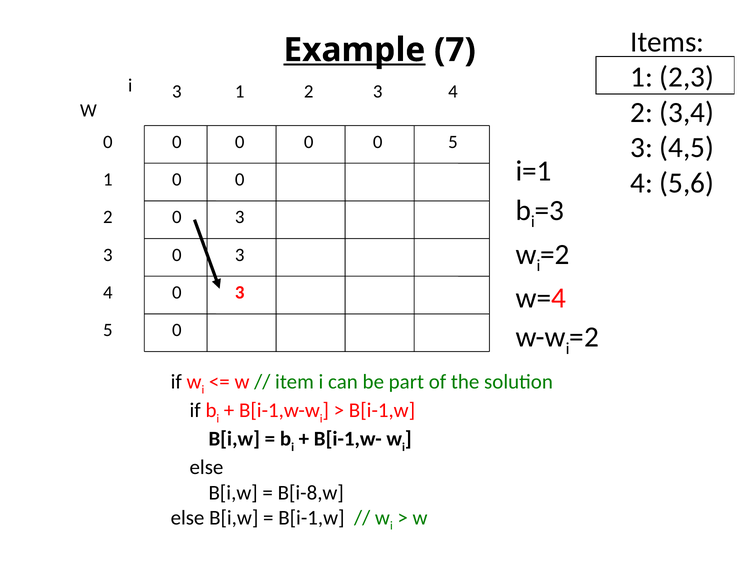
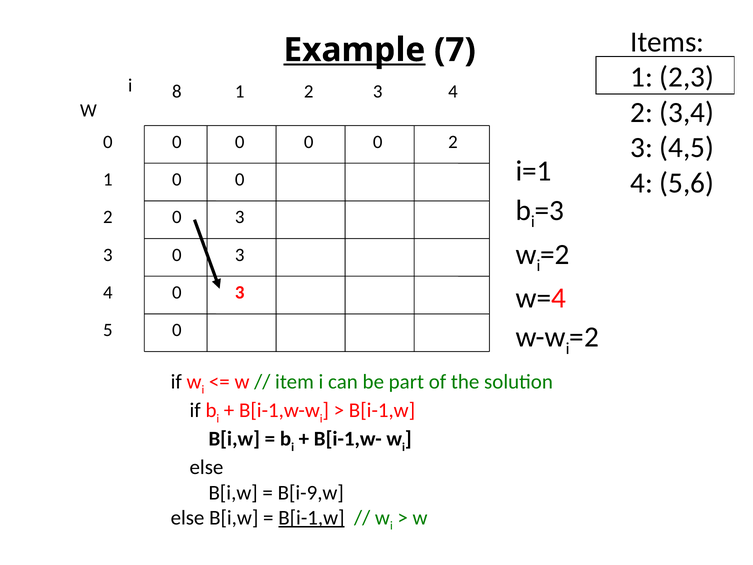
i 3: 3 -> 8 (177, 92)
0 5: 5 -> 2 (453, 142)
B[i-8,w: B[i-8,w -> B[i-9,w (311, 492)
B[i-1,w underline: none -> present (311, 518)
